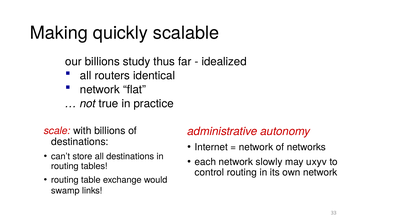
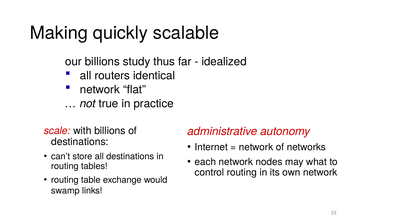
slowly: slowly -> nodes (269, 162)
uxyv: uxyv -> what (317, 162)
